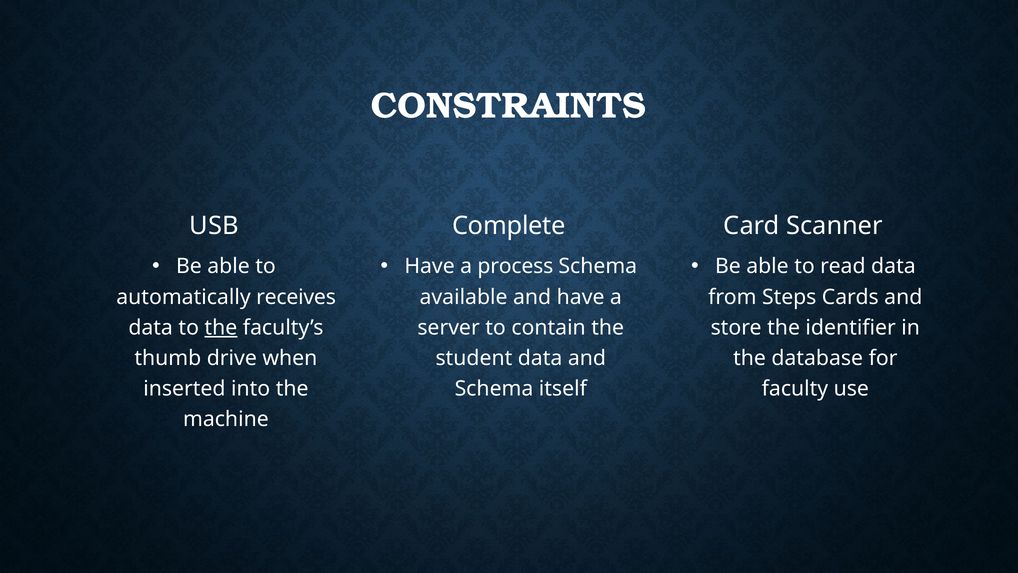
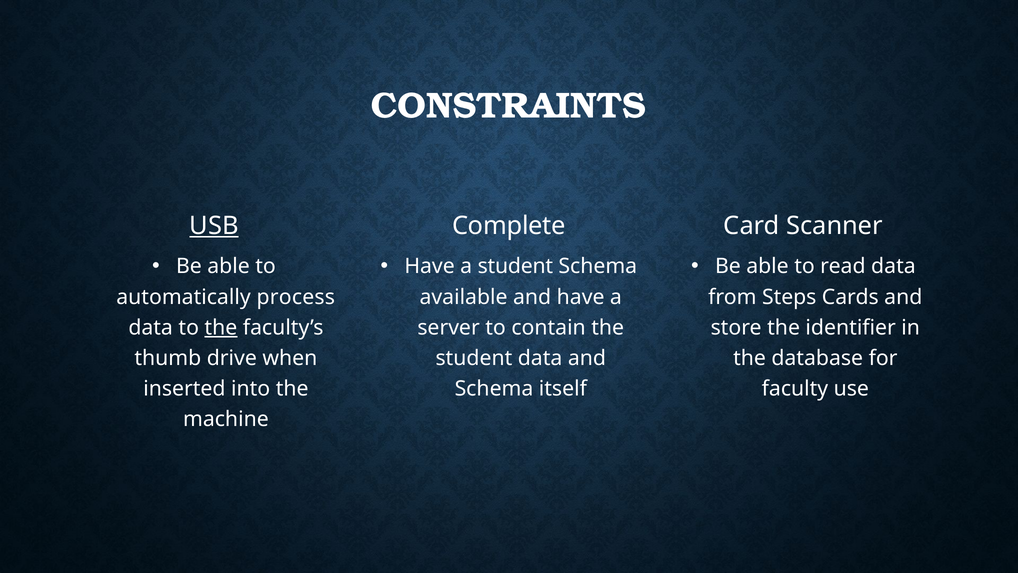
USB underline: none -> present (214, 226)
a process: process -> student (515, 266)
receives: receives -> process (296, 297)
